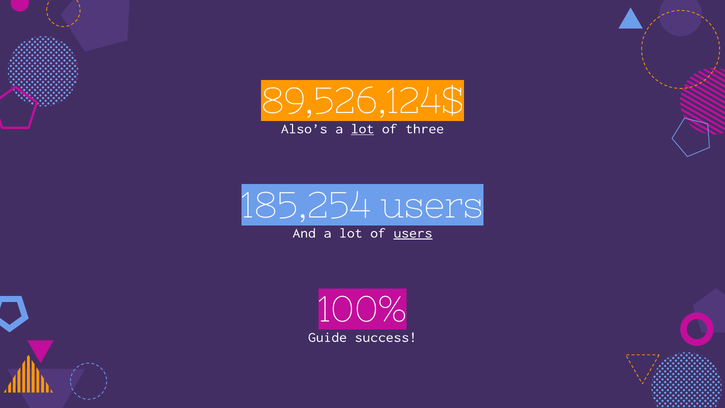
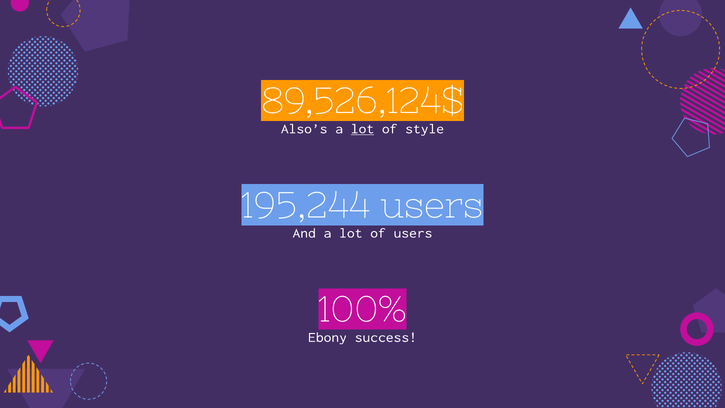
three: three -> style (425, 129)
185,254: 185,254 -> 195,244 (306, 206)
users underline: present -> none (413, 233)
Guide: Guide -> Ebony (328, 337)
